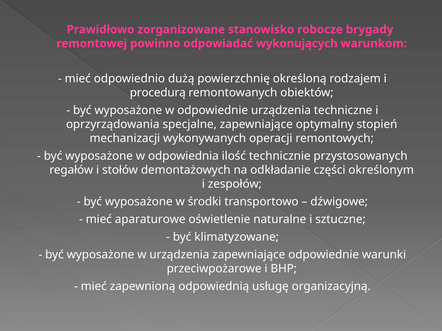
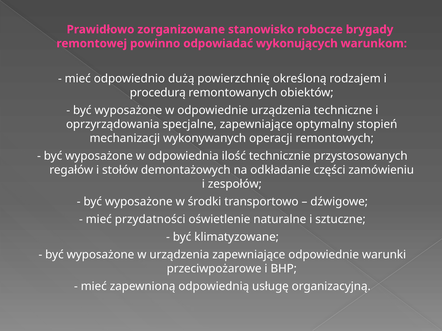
określonym: określonym -> zamówieniu (381, 170)
aparaturowe: aparaturowe -> przydatności (150, 220)
